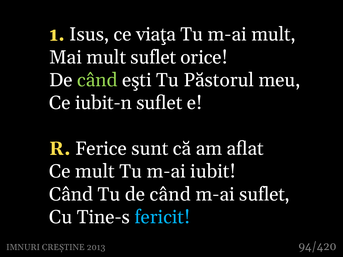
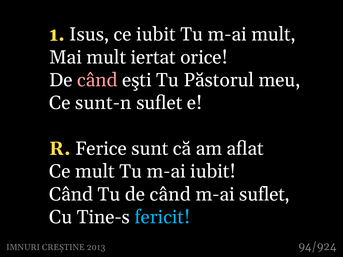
ce viaţa: viaţa -> iubit (156, 34)
mult suflet: suflet -> iertat (153, 57)
când colour: light green -> pink (97, 80)
iubit-n: iubit-n -> sunt-n (103, 103)
94/420: 94/420 -> 94/924 (318, 247)
